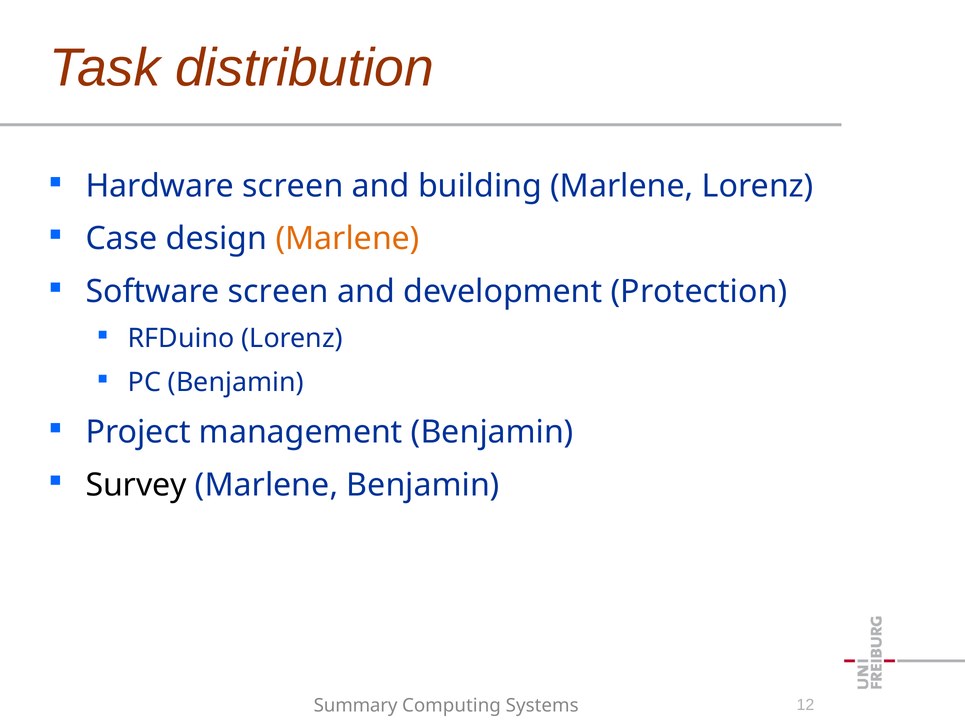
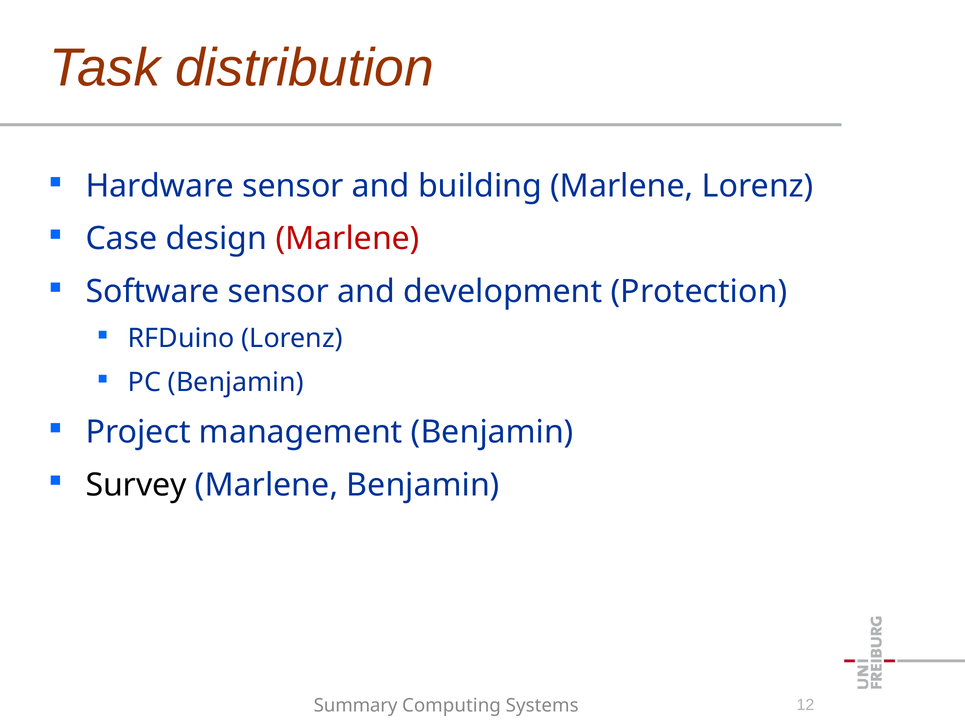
Hardware screen: screen -> sensor (293, 186)
Marlene colour: orange -> red (348, 239)
Software screen: screen -> sensor (278, 291)
